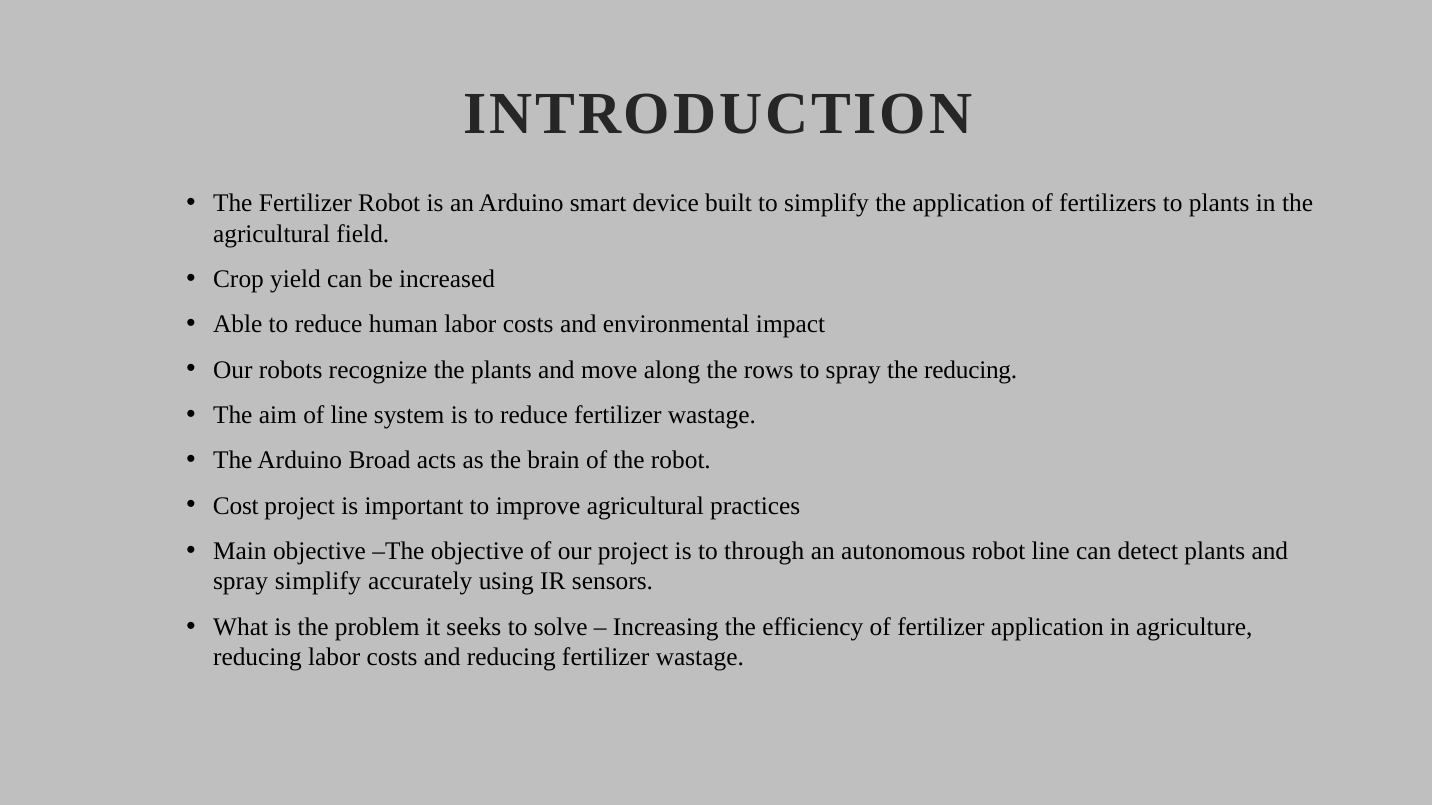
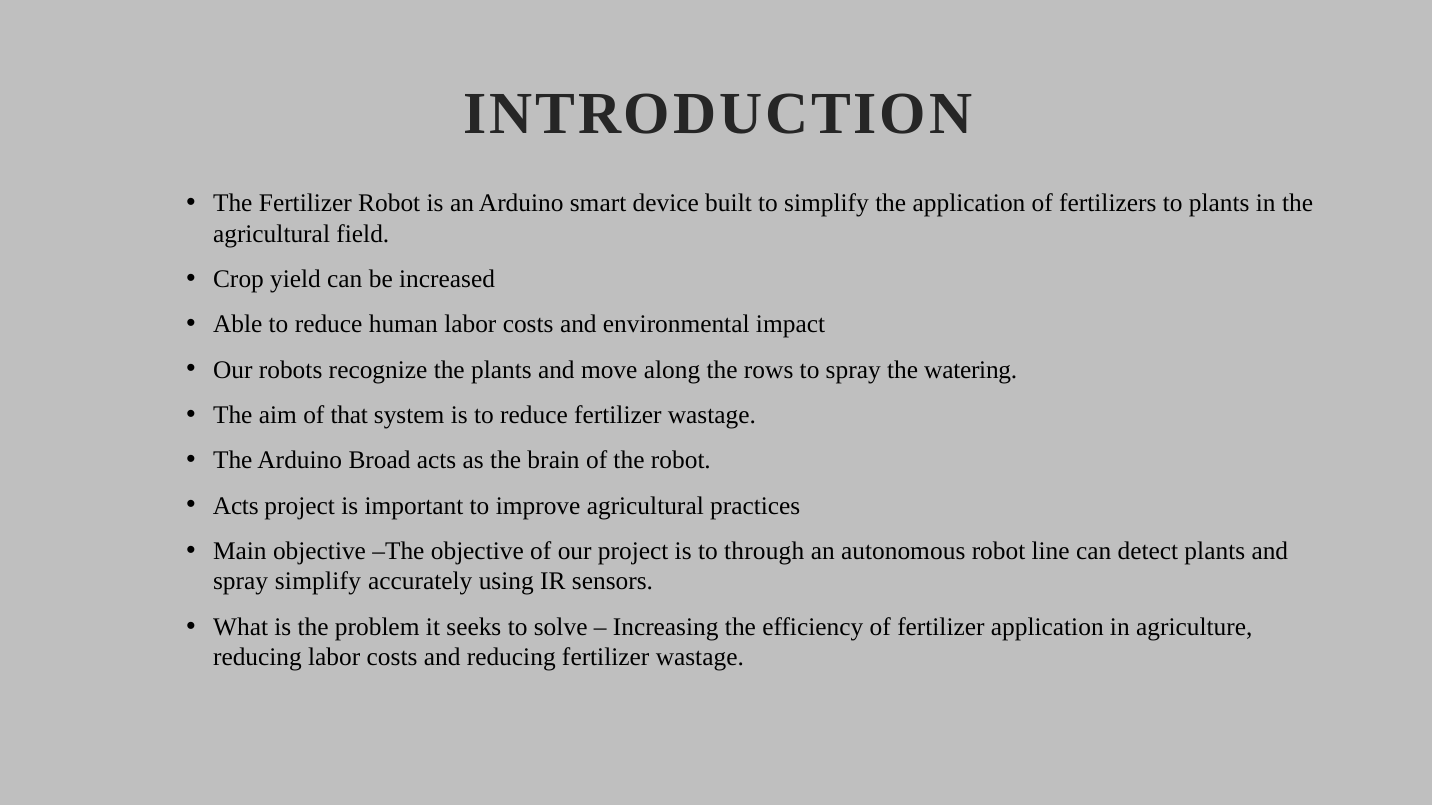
the reducing: reducing -> watering (971, 370)
of line: line -> that (349, 415)
Cost: Cost -> Acts (236, 506)
